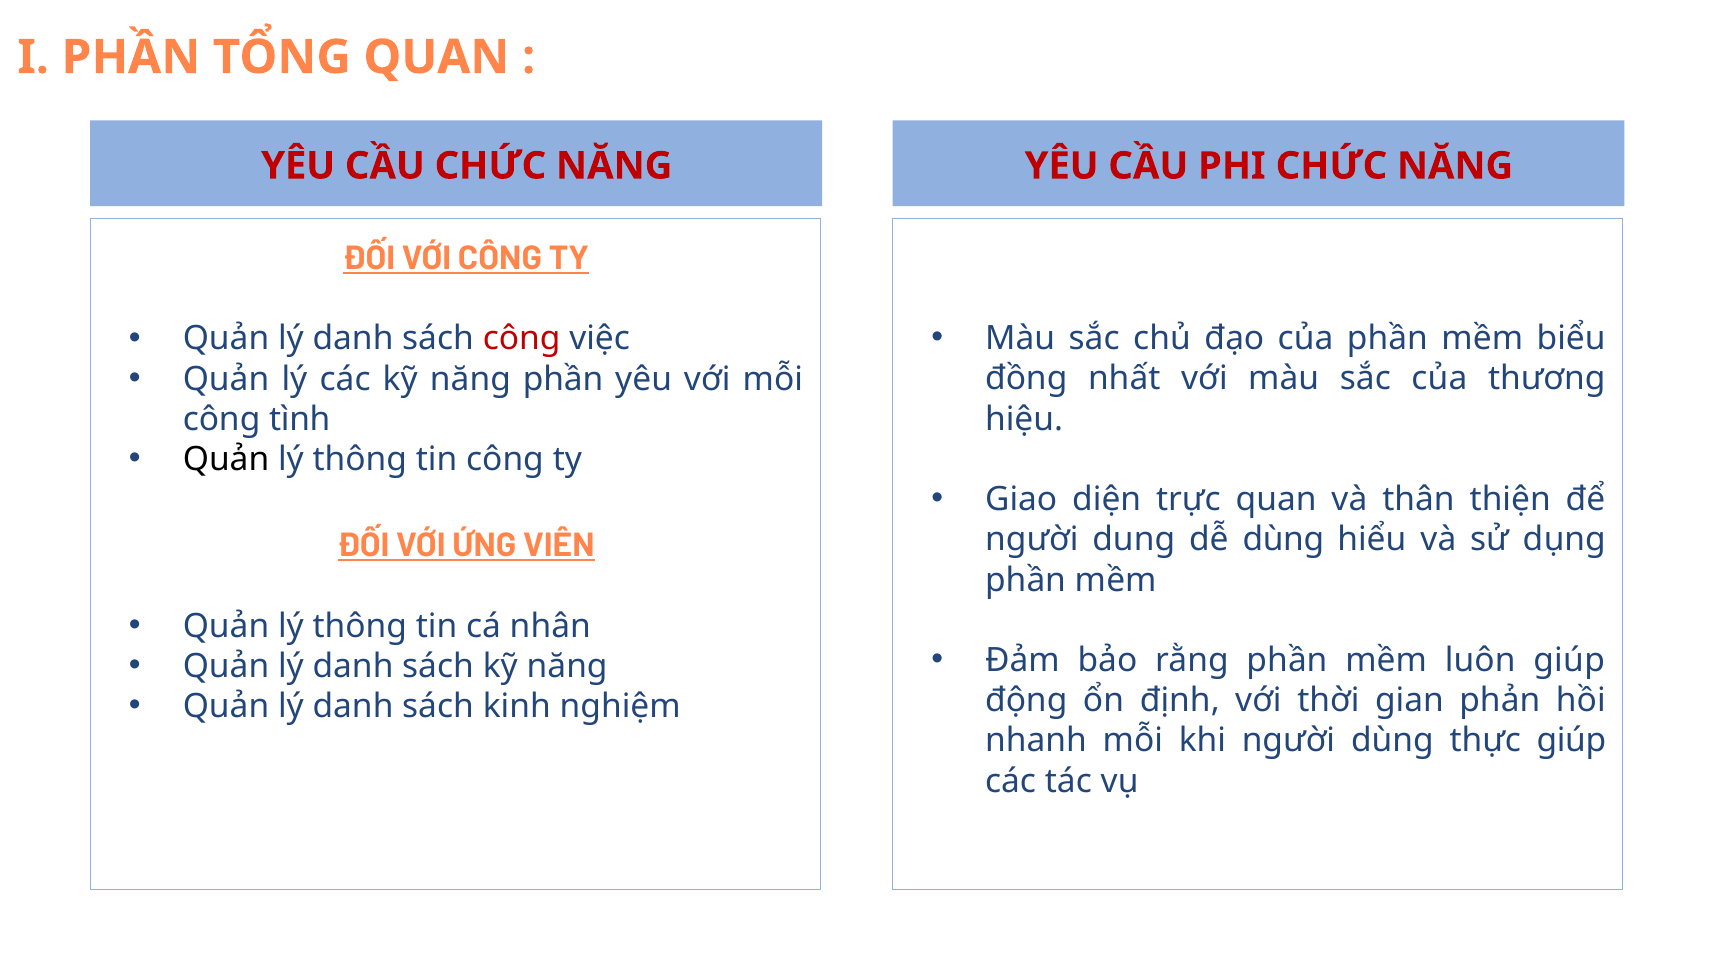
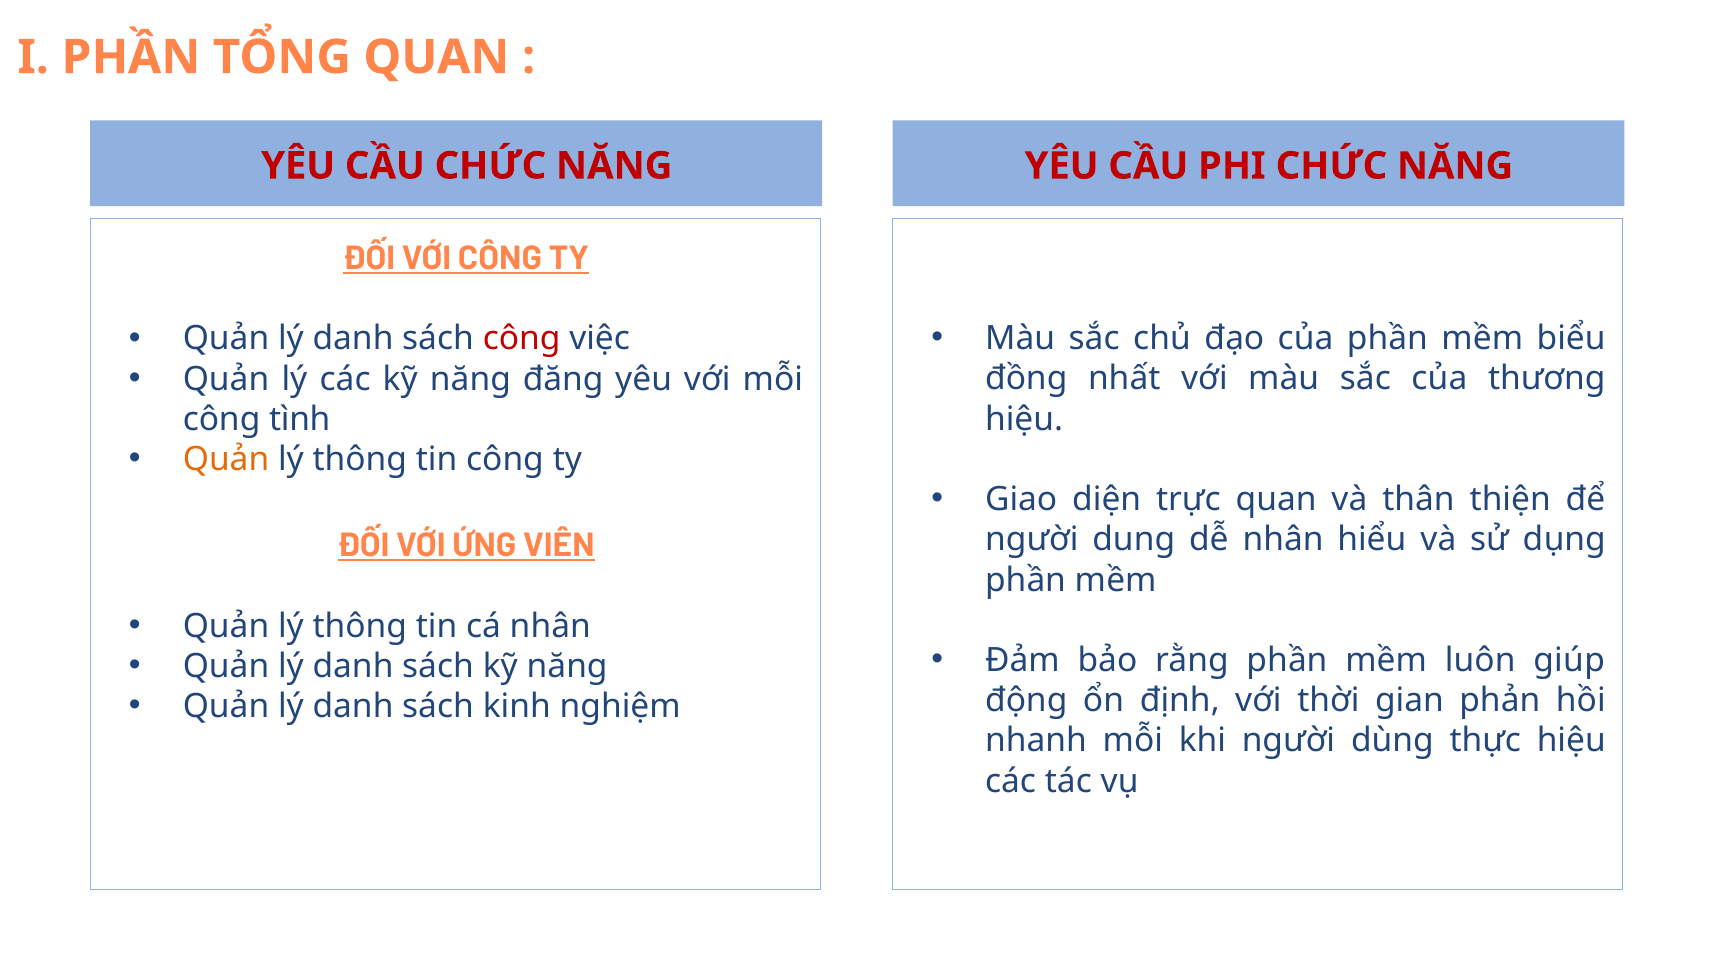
năng phần: phần -> đăng (563, 379)
Quản colour: black -> orange (226, 460)
dễ dùng: dùng -> nhân (1283, 540)
thực giúp: giúp -> hiệu (1571, 741)
